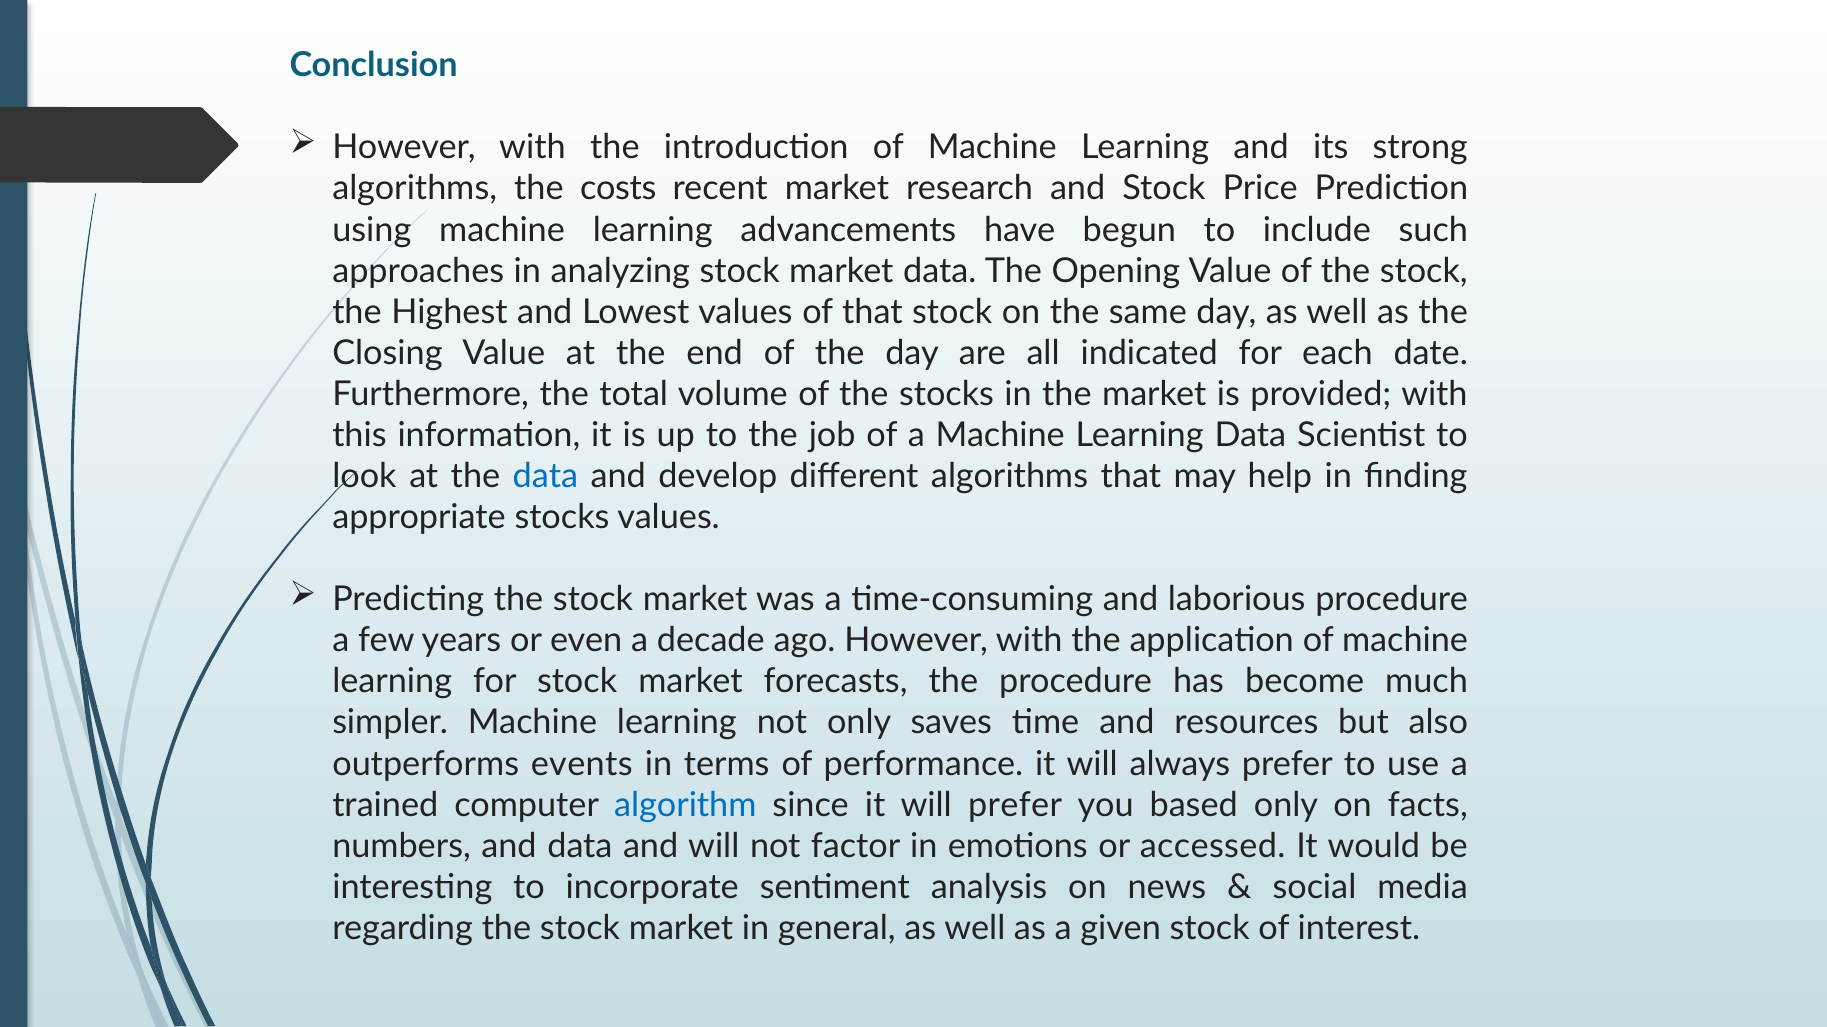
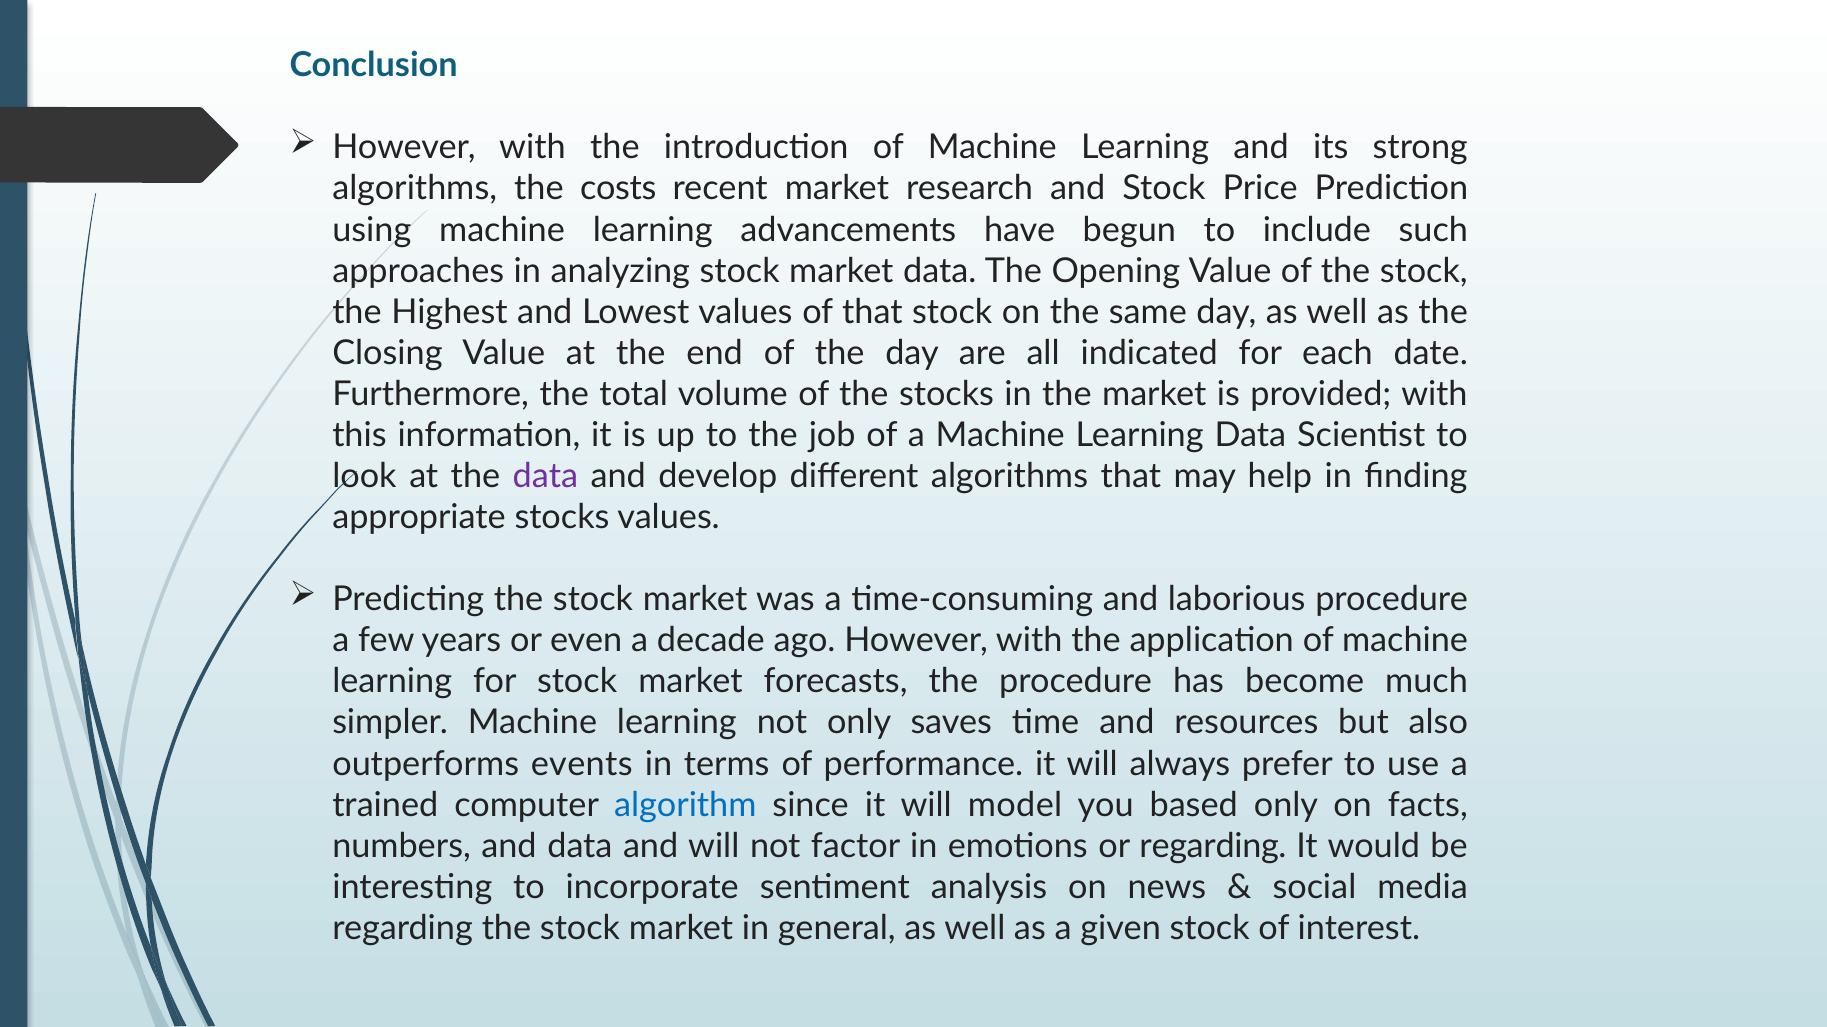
data colour: blue -> purple (545, 477)
will prefer: prefer -> model (1015, 805)
or accessed: accessed -> regarding (1213, 846)
